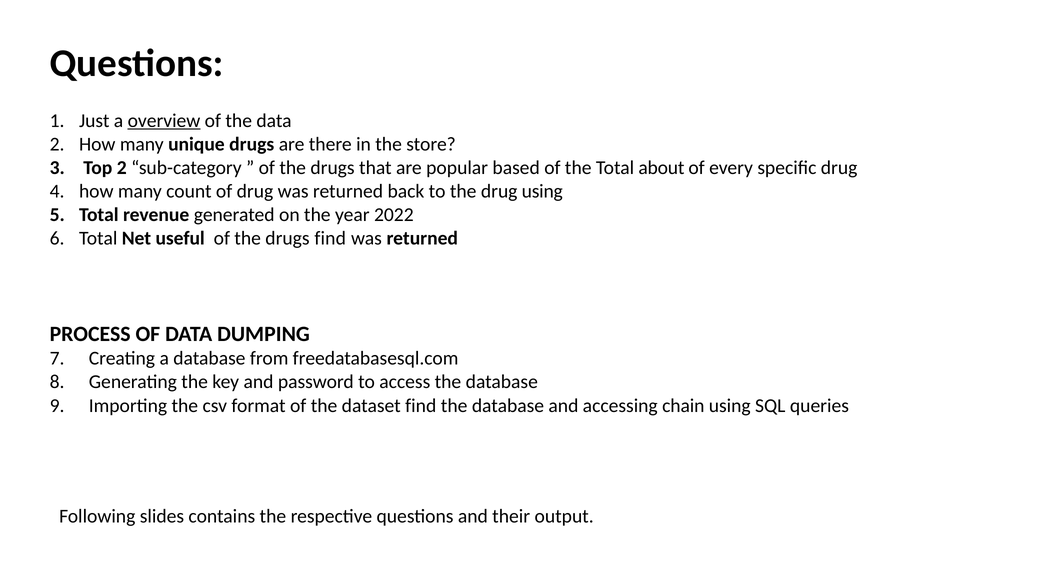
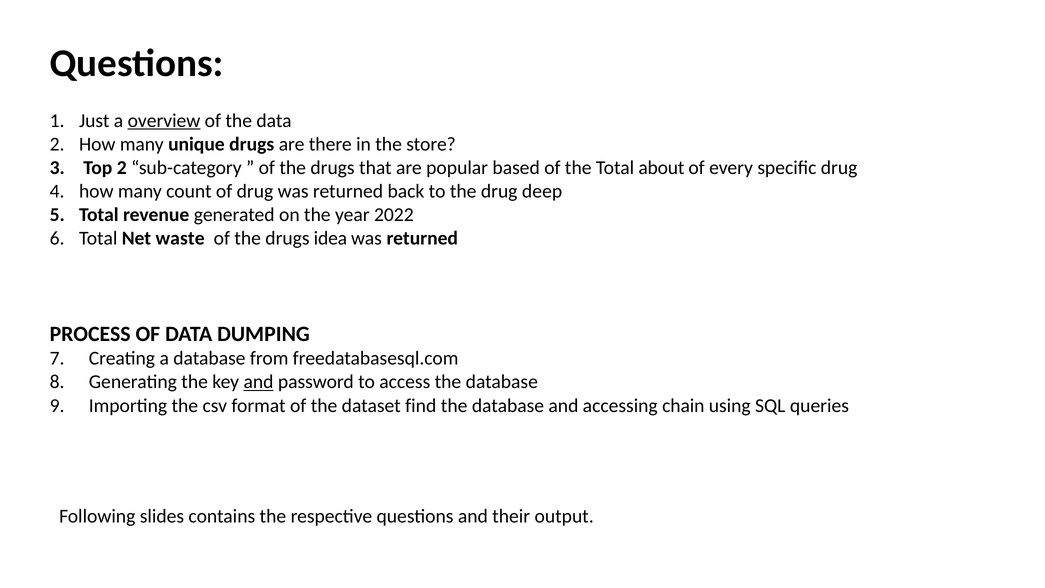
drug using: using -> deep (542, 191)
useful: useful -> waste (180, 238)
drugs find: find -> idea (330, 238)
and underline: none -> present (259, 382)
